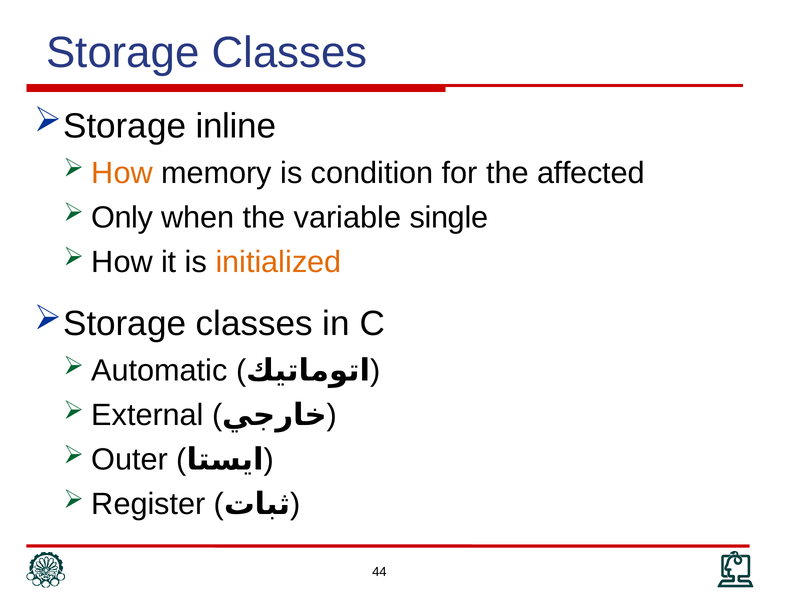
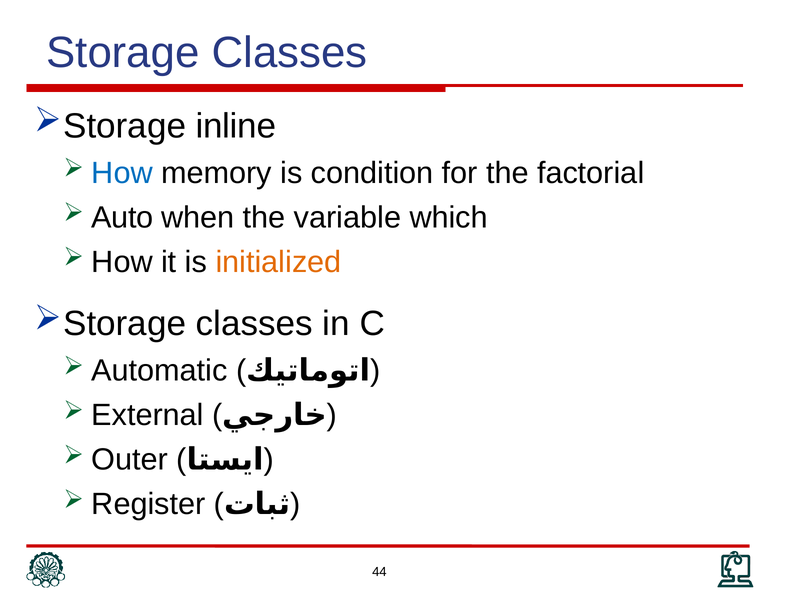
How colour: orange -> blue (122, 173)
affected: affected -> factorial (591, 173)
Only: Only -> Auto (122, 217)
single: single -> which (449, 217)
